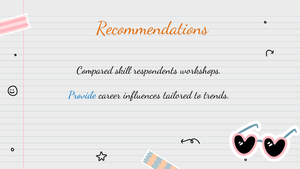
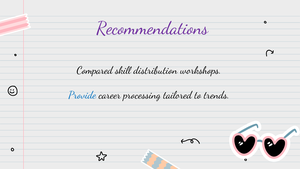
Recommendations colour: orange -> purple (152, 28)
respondents: respondents -> distribution (156, 70)
influences: influences -> processing (142, 95)
